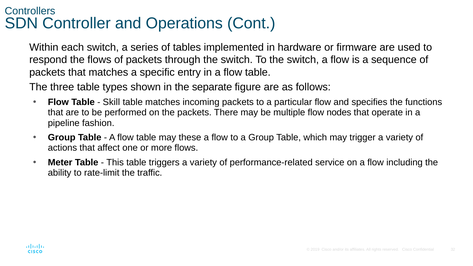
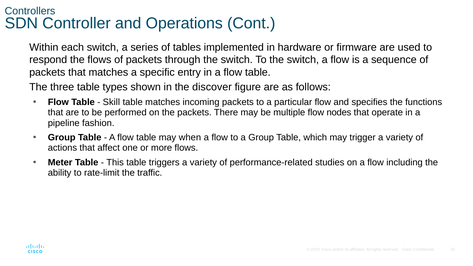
separate: separate -> discover (212, 87)
these: these -> when (190, 137)
service: service -> studies (330, 162)
